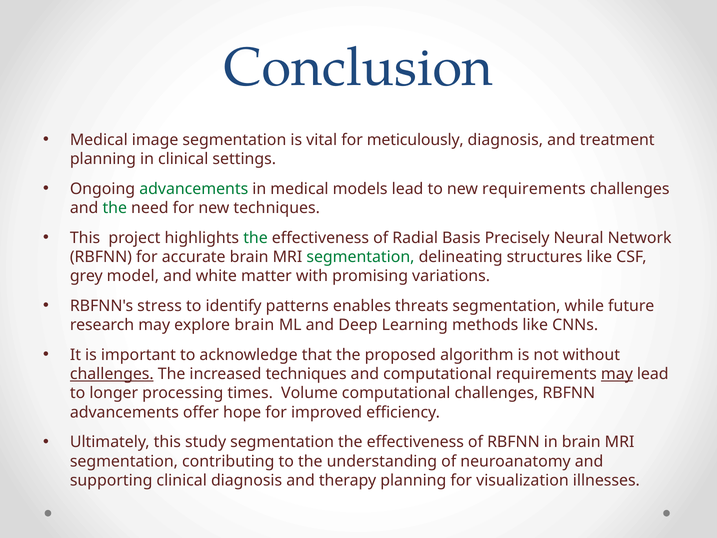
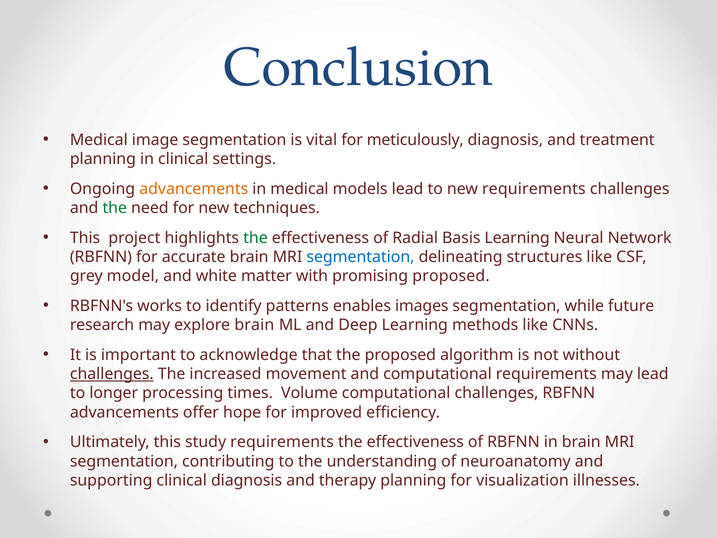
advancements colour: green -> orange (194, 189)
Basis Precisely: Precisely -> Learning (517, 238)
segmentation colour: green -> blue (360, 257)
promising variations: variations -> proposed (451, 276)
stress: stress -> works (160, 306)
threats: threats -> images (422, 306)
increased techniques: techniques -> movement (306, 374)
may underline: present -> none (617, 374)
study segmentation: segmentation -> requirements (282, 442)
